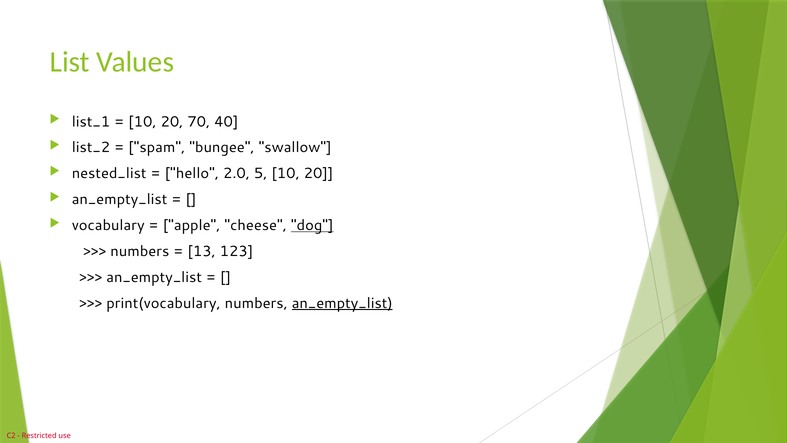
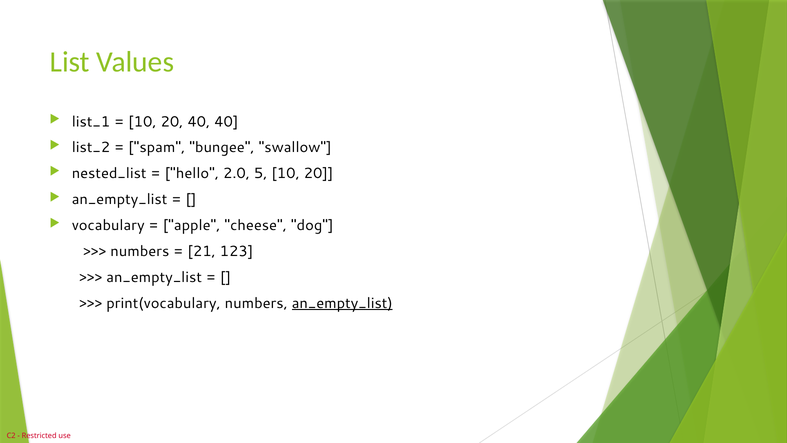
20 70: 70 -> 40 (199, 122)
dog underline: present -> none (312, 225)
13: 13 -> 21 (202, 251)
